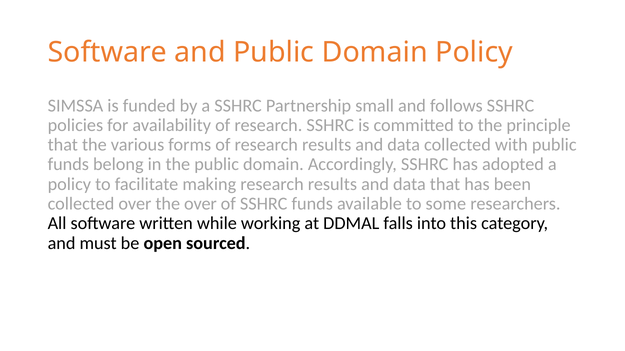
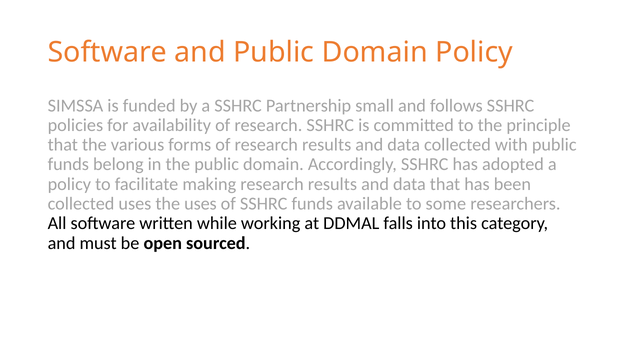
collected over: over -> uses (135, 204)
the over: over -> uses (200, 204)
